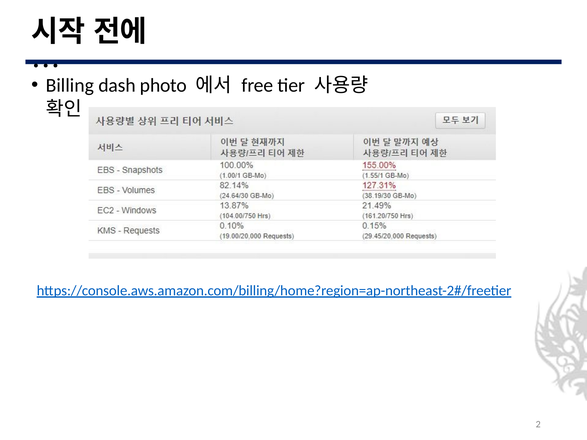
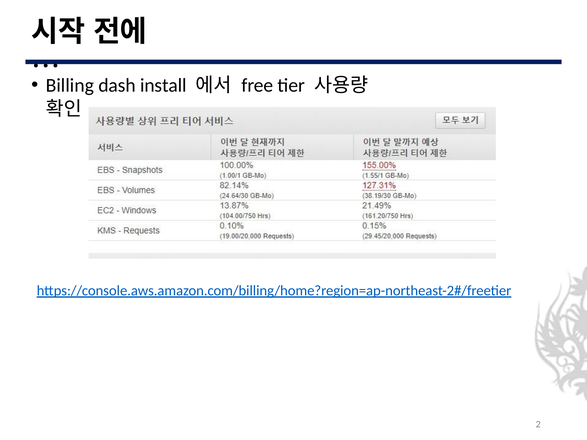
photo: photo -> install (163, 86)
